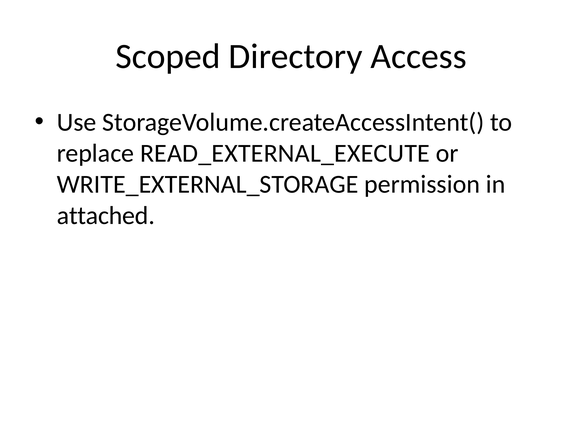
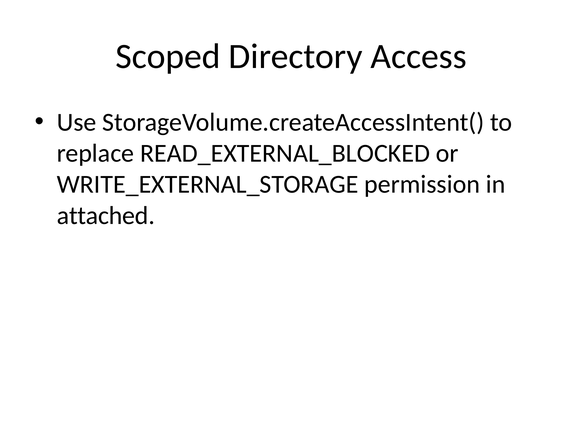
READ_EXTERNAL_EXECUTE: READ_EXTERNAL_EXECUTE -> READ_EXTERNAL_BLOCKED (285, 153)
